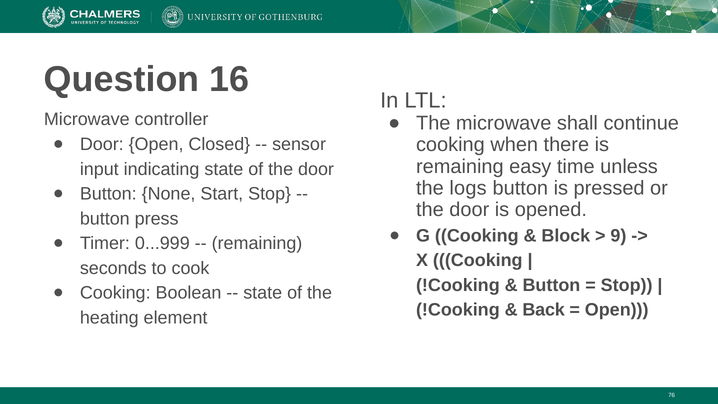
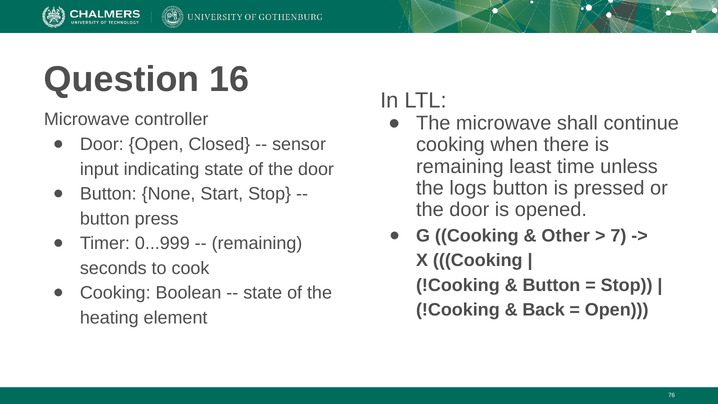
easy: easy -> least (530, 166)
Block: Block -> Other (566, 236)
9: 9 -> 7 (618, 236)
